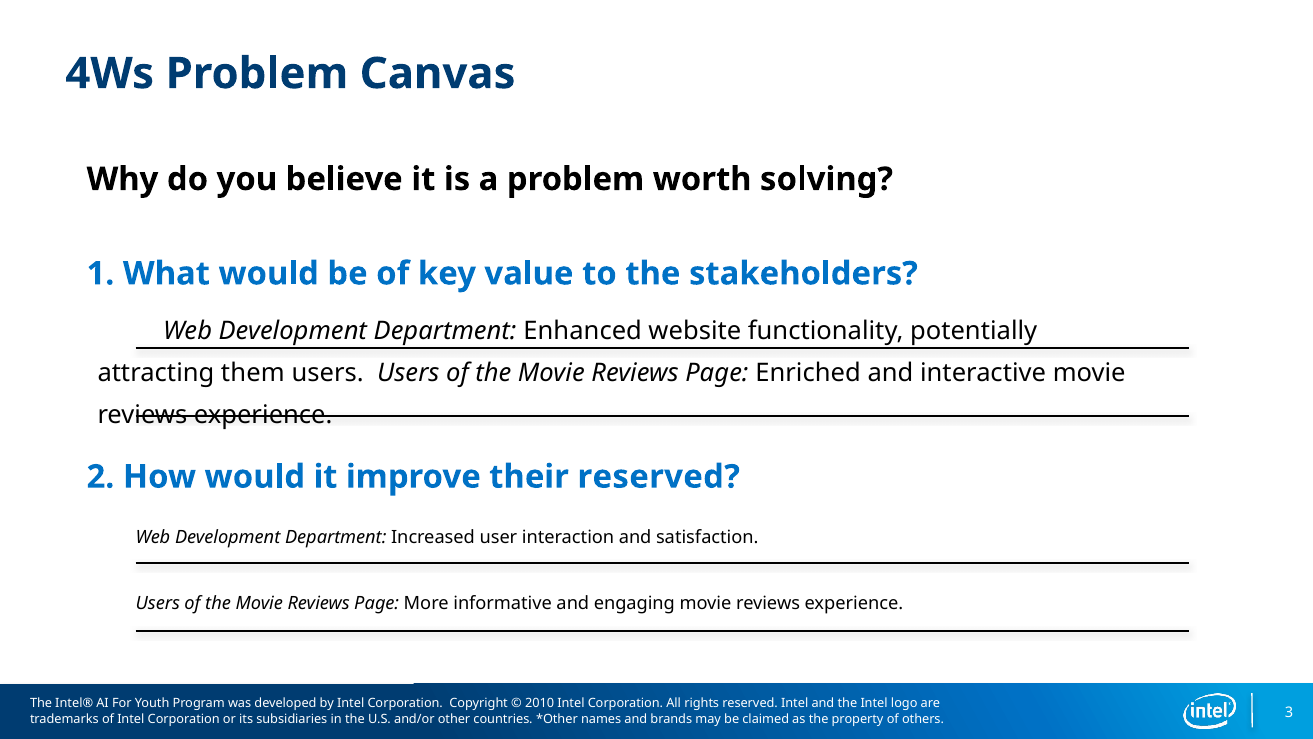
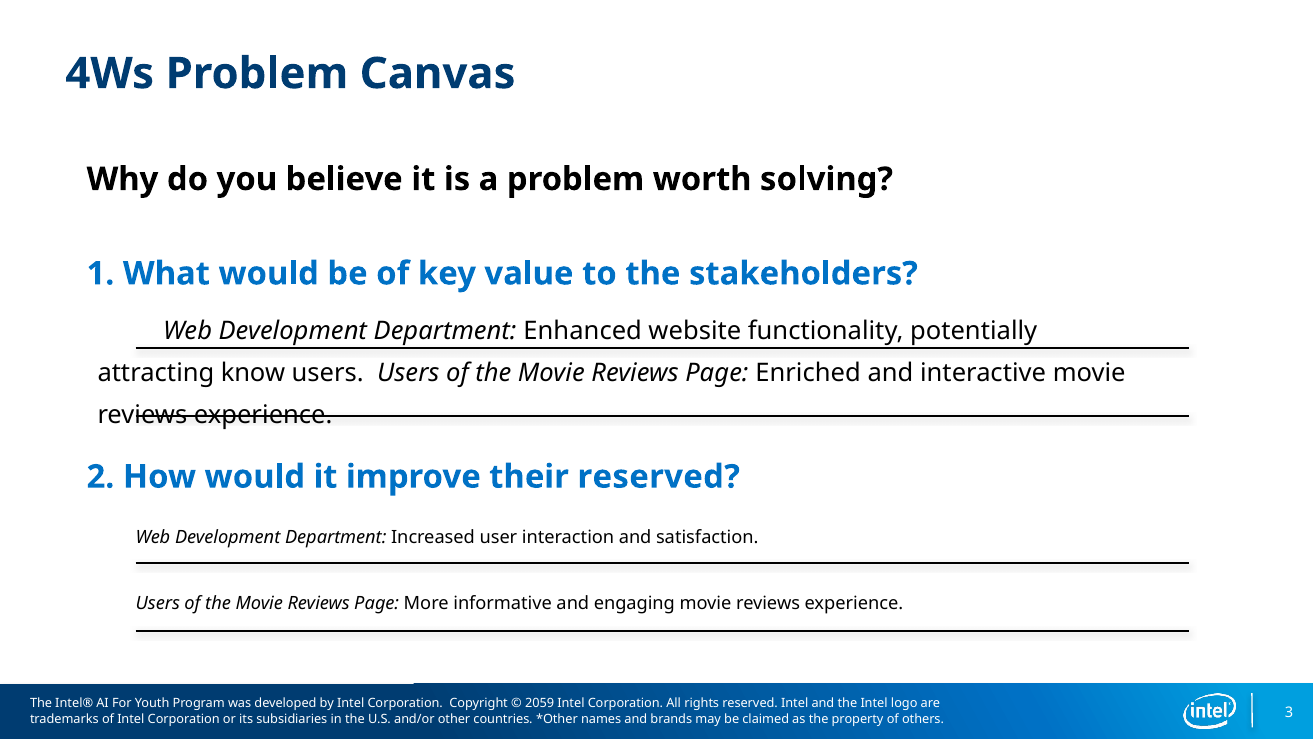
them: them -> know (253, 373)
2010: 2010 -> 2059 (540, 703)
